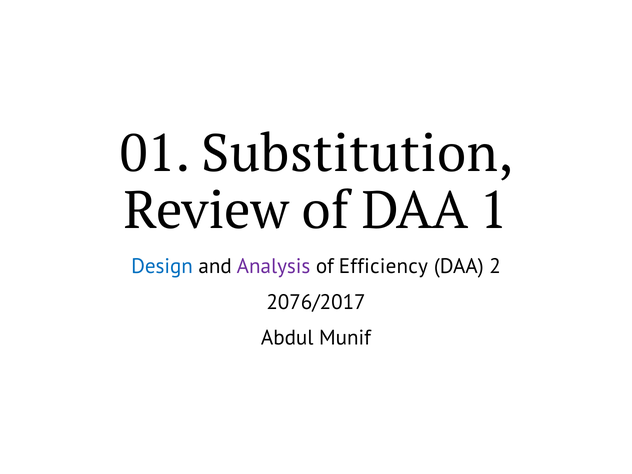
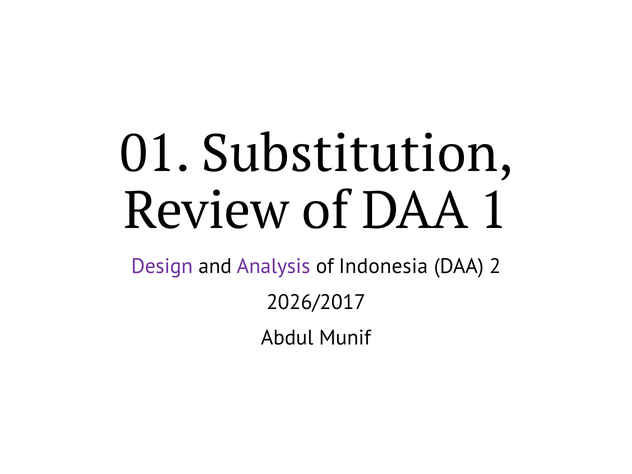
Design colour: blue -> purple (162, 266)
Efficiency: Efficiency -> Indonesia (383, 266)
2076/2017: 2076/2017 -> 2026/2017 (316, 302)
